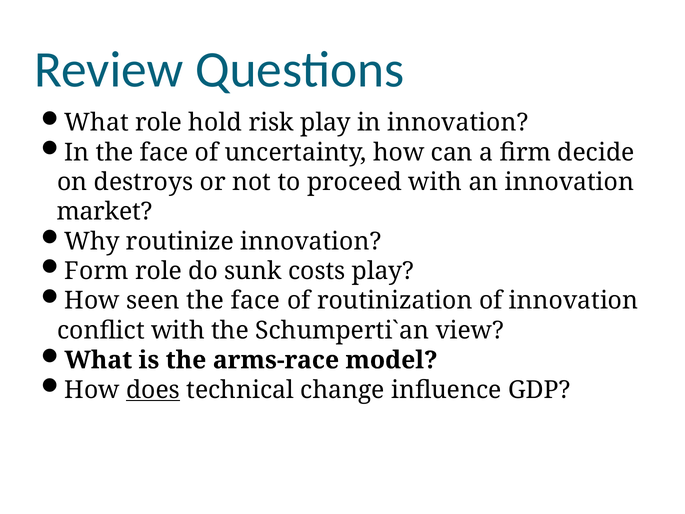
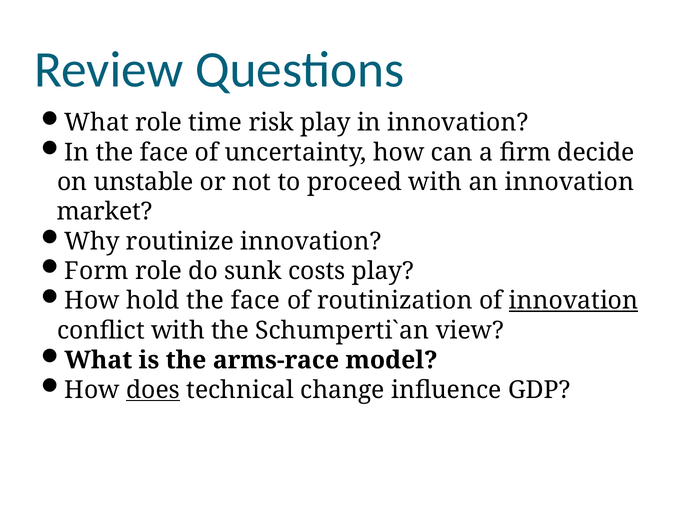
hold: hold -> time (215, 123)
destroys: destroys -> unstable (144, 182)
seen: seen -> hold (153, 301)
innovation underline: none -> present (574, 301)
